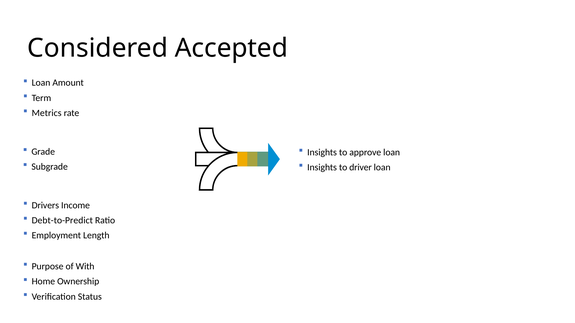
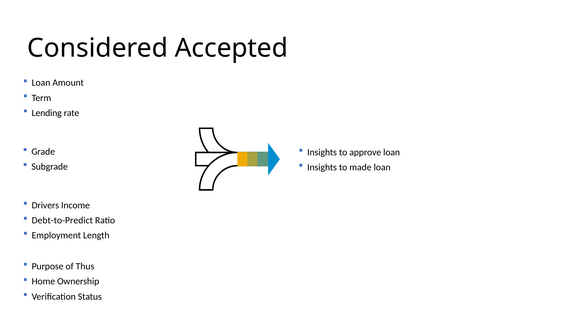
Metrics: Metrics -> Lending (47, 113)
driver: driver -> made (360, 168)
With: With -> Thus (85, 267)
